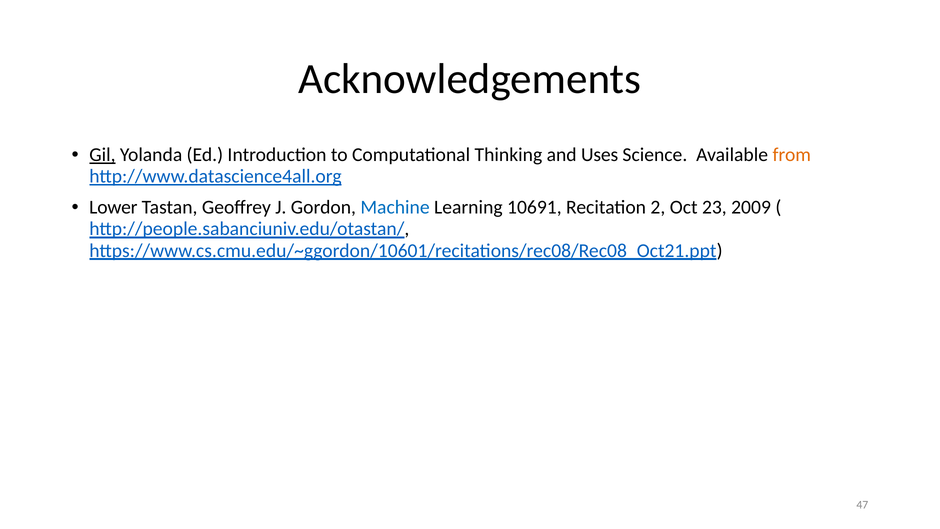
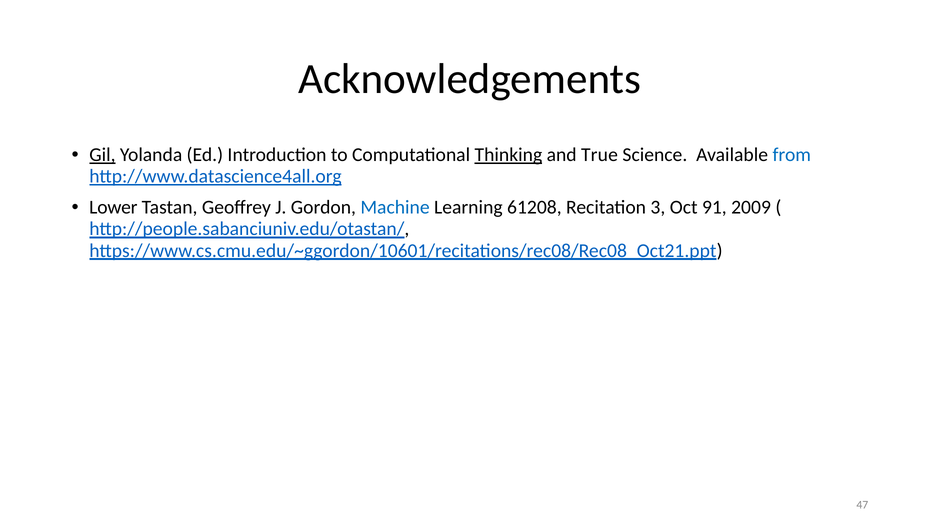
Thinking underline: none -> present (508, 155)
Uses: Uses -> True (599, 155)
from colour: orange -> blue (792, 155)
10691: 10691 -> 61208 (534, 207)
2: 2 -> 3 (658, 207)
23: 23 -> 91 (714, 207)
